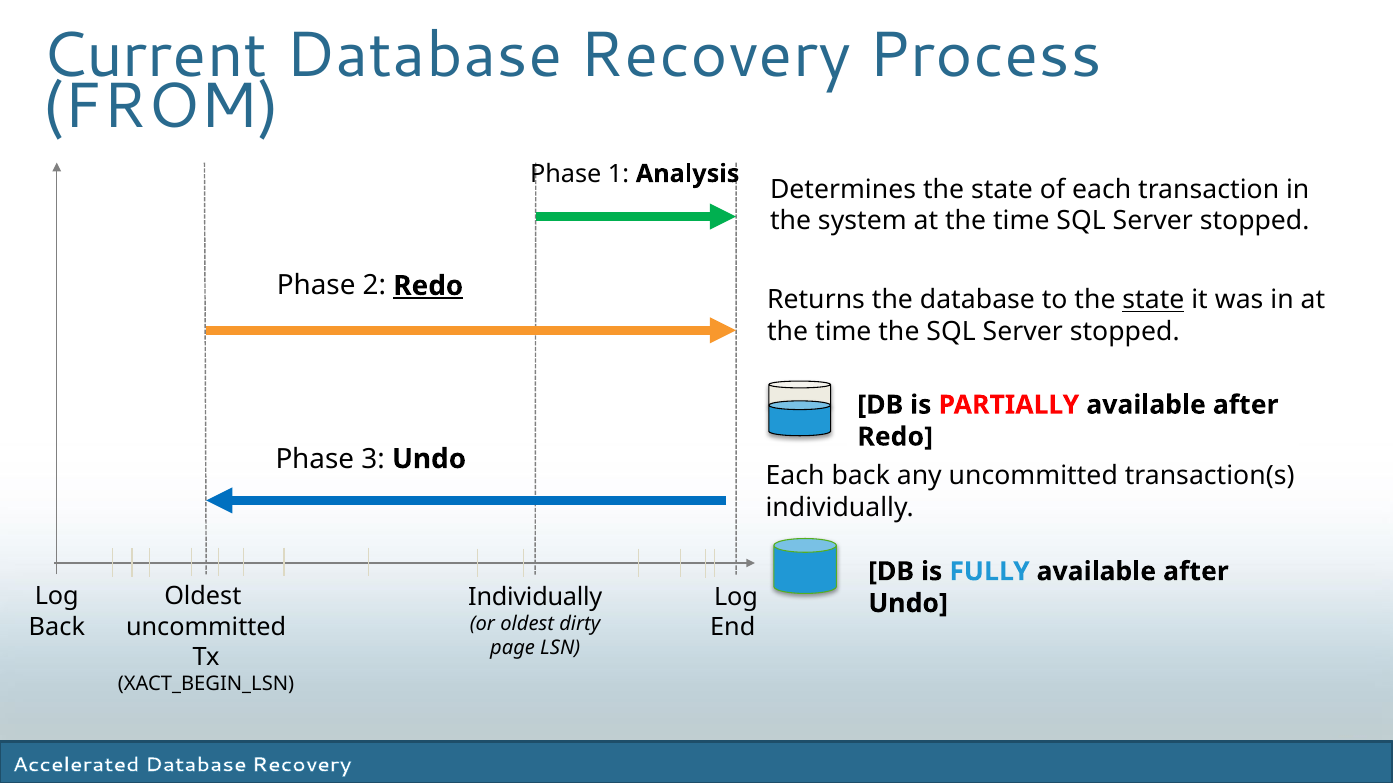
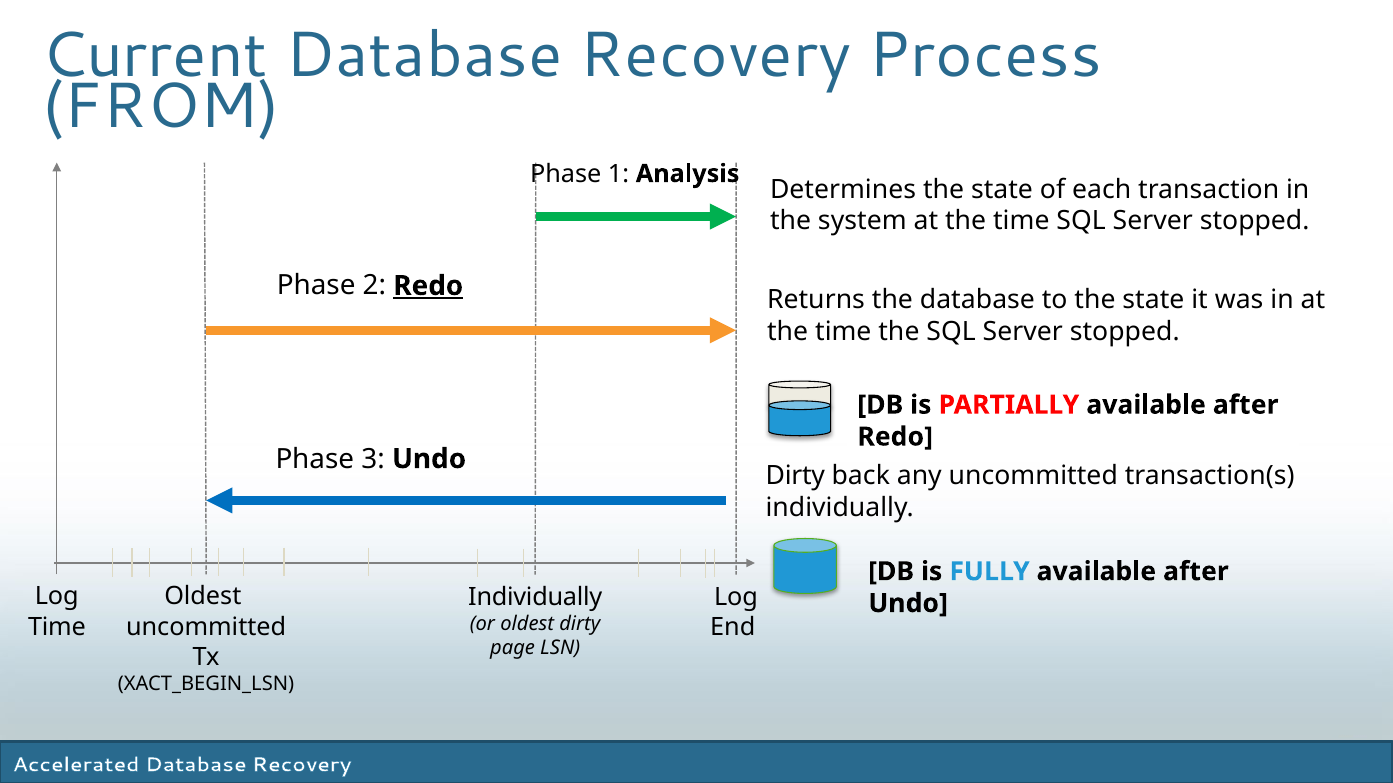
state underline: present -> none (1153, 300)
Undo Each: Each -> Dirty (795, 476)
Back: Back -> Time (57, 627)
